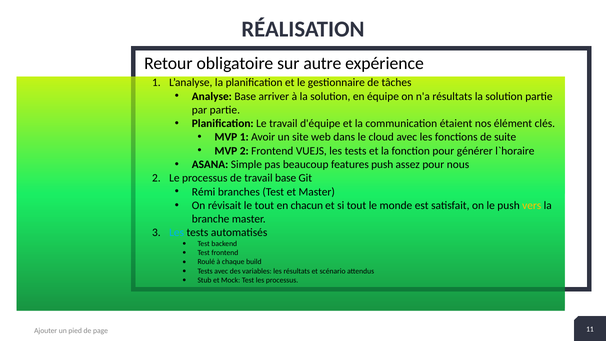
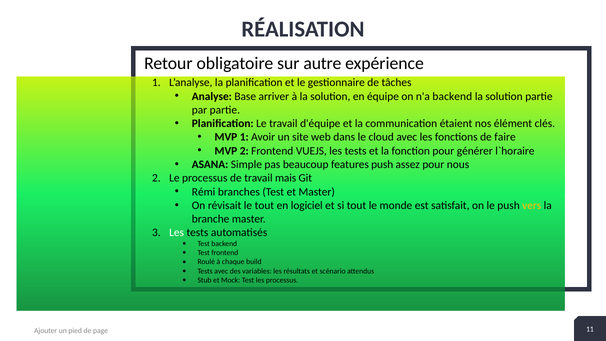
n'a résultats: résultats -> backend (452, 96)
suite: suite -> faire (505, 137)
travail base: base -> mais (286, 178)
chacun: chacun -> logiciel (307, 205)
Les colour: light blue -> white (177, 233)
